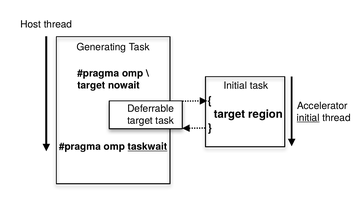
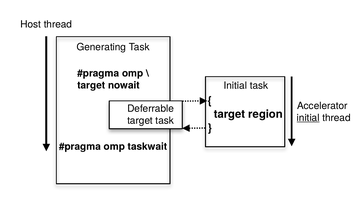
taskwait underline: present -> none (147, 147)
